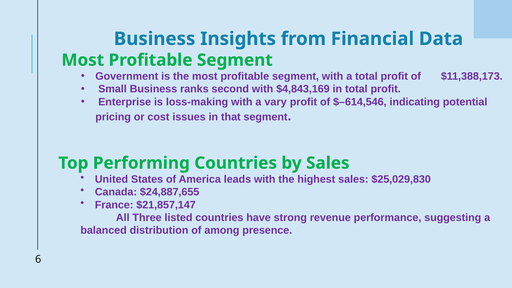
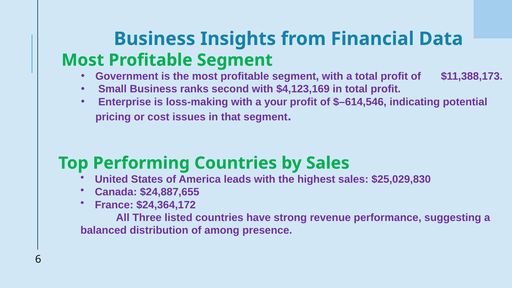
$4,843,169: $4,843,169 -> $4,123,169 (303, 89)
vary: vary -> your (276, 102)
$21,857,147: $21,857,147 -> $24,364,172 (166, 205)
